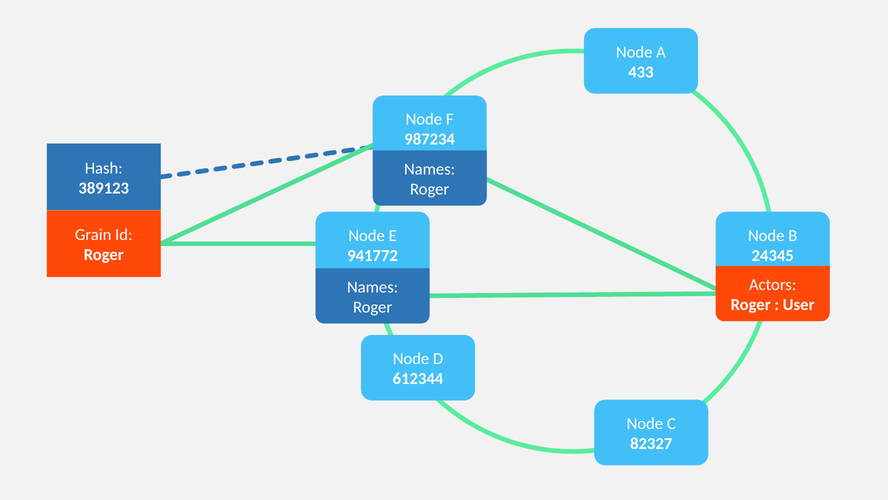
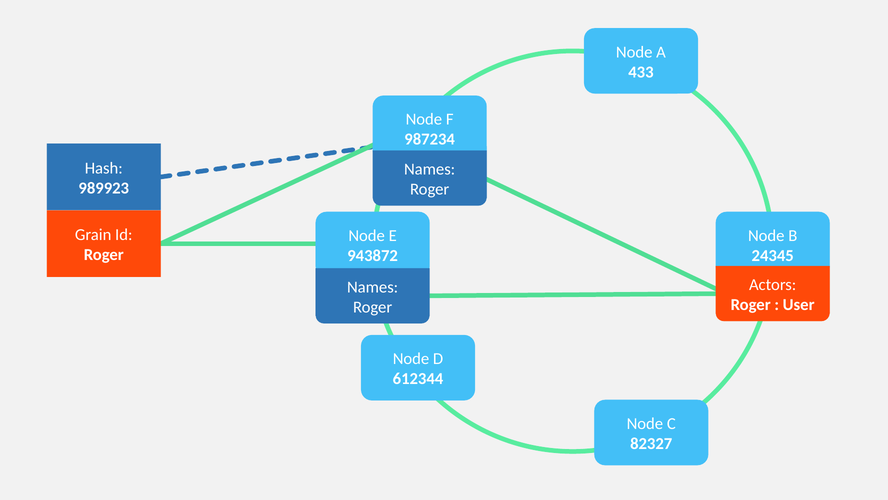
389123: 389123 -> 989923 (104, 188)
941772: 941772 -> 943872 (373, 255)
